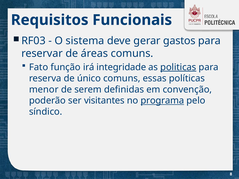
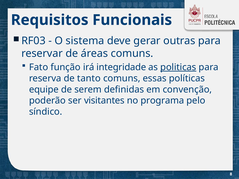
gastos: gastos -> outras (179, 41)
único: único -> tanto (89, 78)
menor: menor -> equipe (44, 90)
programa underline: present -> none (162, 101)
